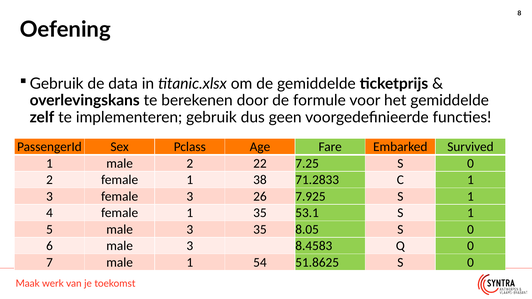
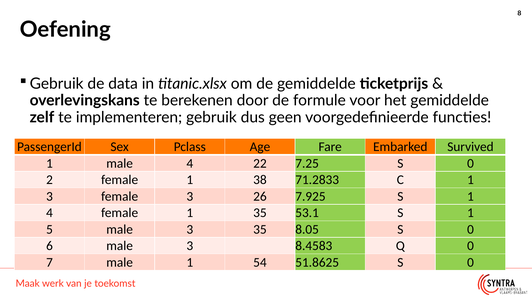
male 2: 2 -> 4 (190, 164)
